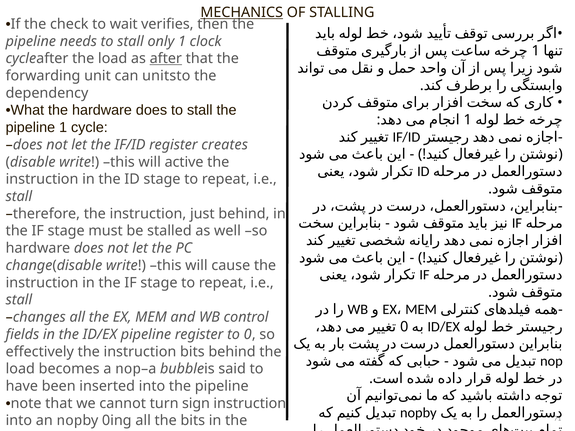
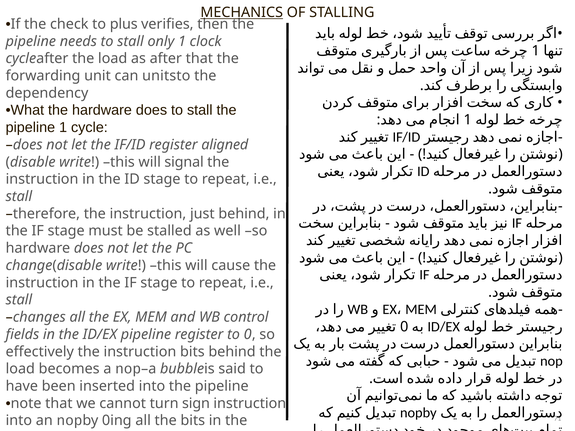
wait: wait -> plus (124, 24)
after underline: present -> none (166, 59)
creates: creates -> aligned (225, 145)
active: active -> signal (184, 162)
